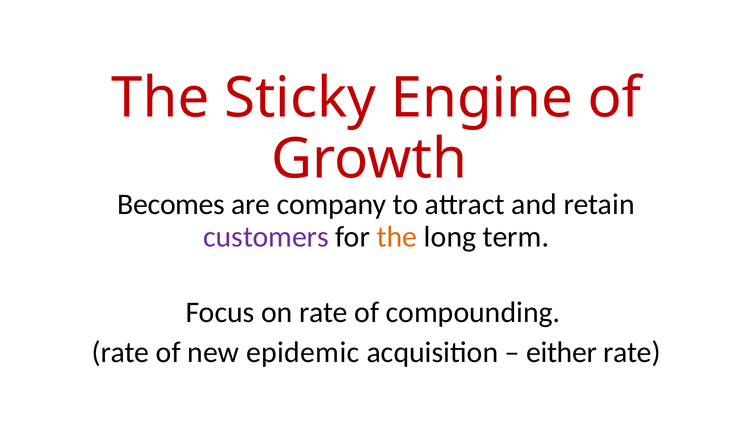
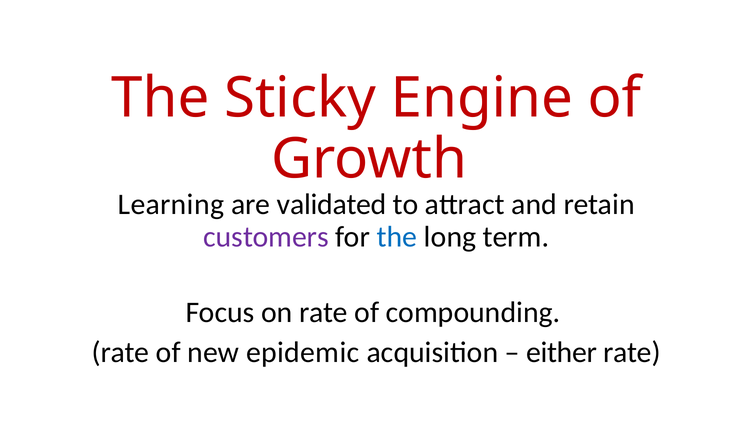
Becomes: Becomes -> Learning (171, 205)
company: company -> validated (332, 205)
the colour: orange -> blue (397, 237)
